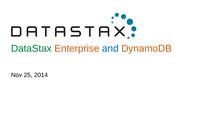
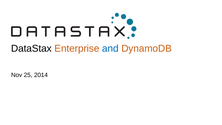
DataStax colour: green -> black (31, 48)
